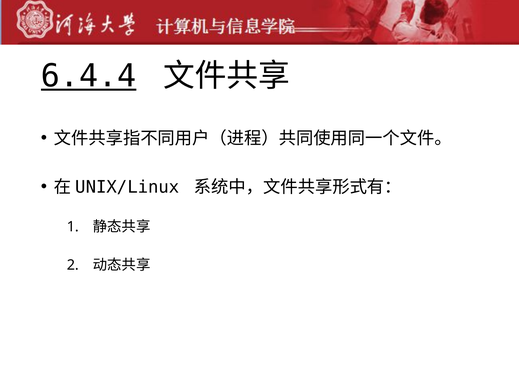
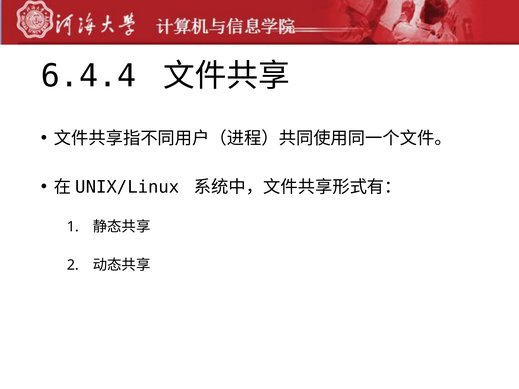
6.4.4 underline: present -> none (89, 76)
